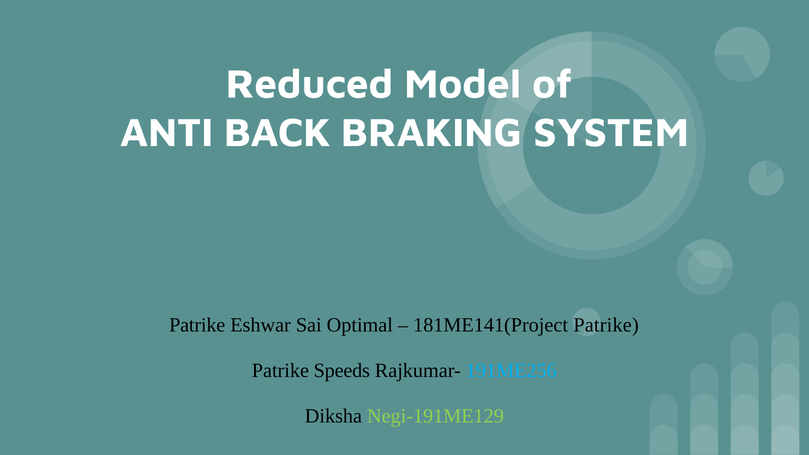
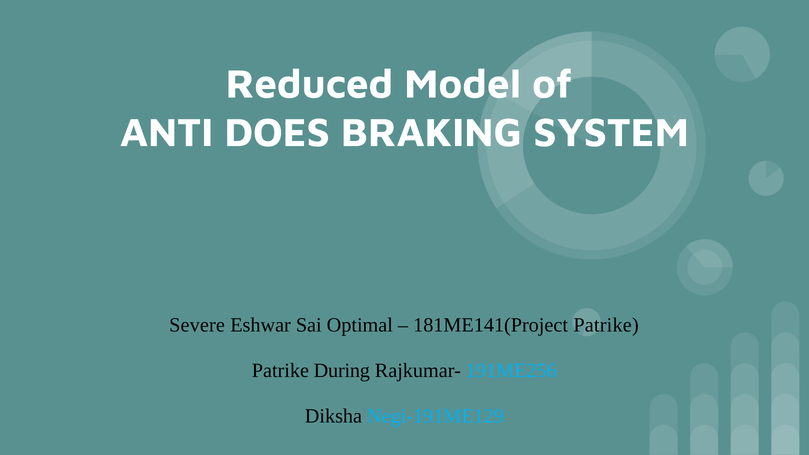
BACK: BACK -> DOES (277, 133)
Patrike: Patrike -> Severe (197, 325)
Speeds: Speeds -> During (342, 371)
Negi-191ME129 colour: light green -> light blue (435, 416)
